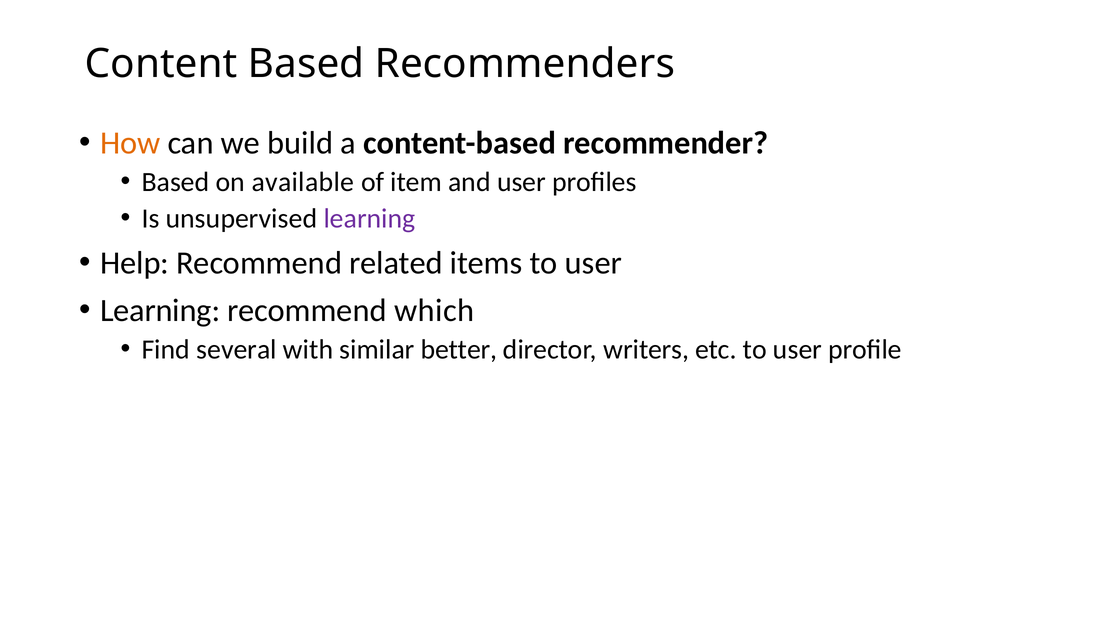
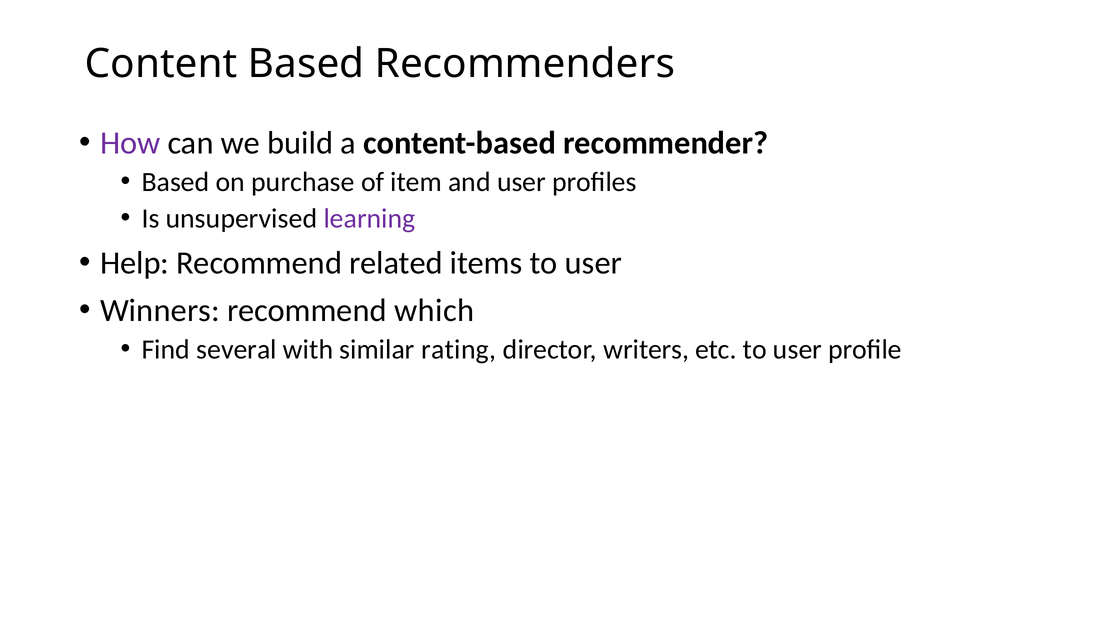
How colour: orange -> purple (130, 143)
available: available -> purchase (303, 182)
Learning: Learning -> Winners (160, 310)
better: better -> rating (459, 349)
